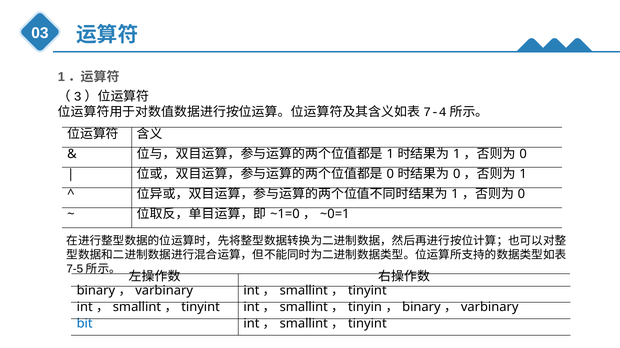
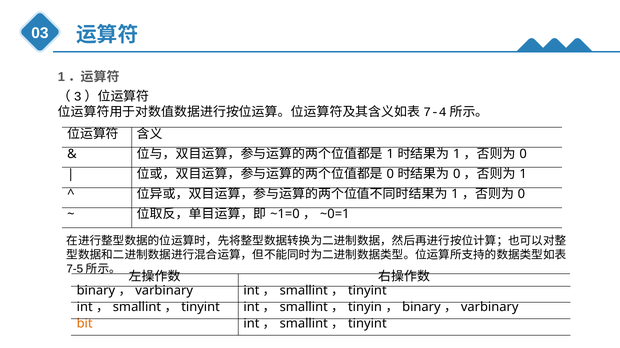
bit colour: blue -> orange (85, 324)
